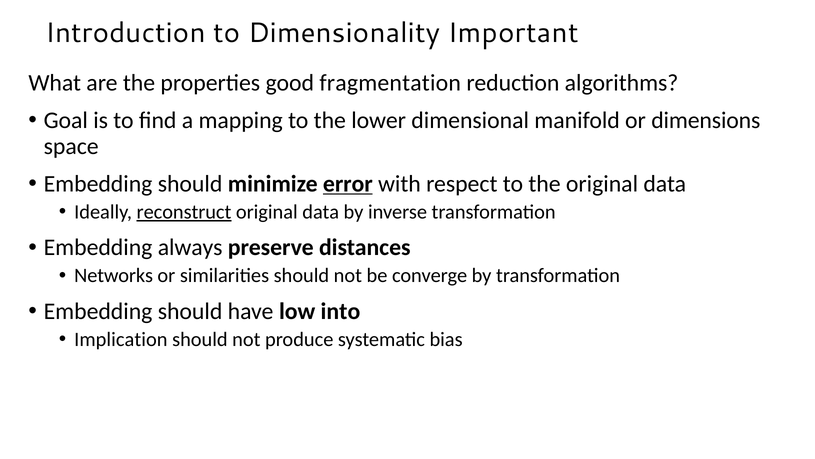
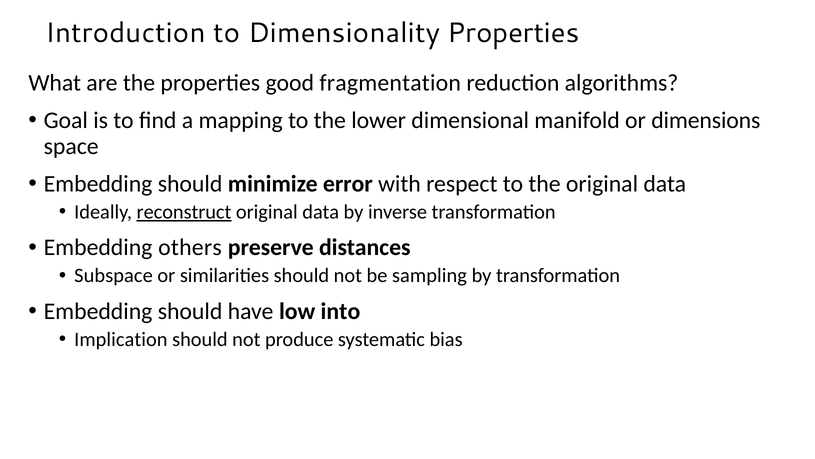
Dimensionality Important: Important -> Properties (513, 33)
error underline: present -> none (348, 184)
always: always -> others (190, 247)
Networks: Networks -> Subspace (114, 275)
converge: converge -> sampling (429, 275)
